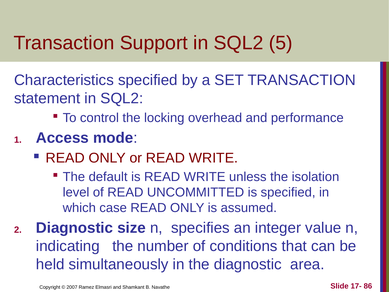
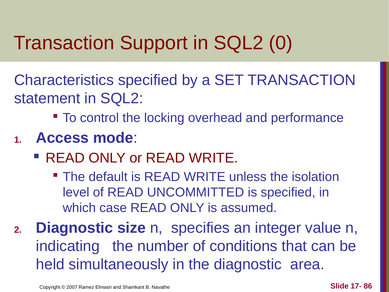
5: 5 -> 0 (281, 43)
